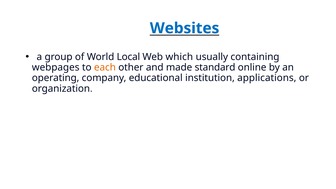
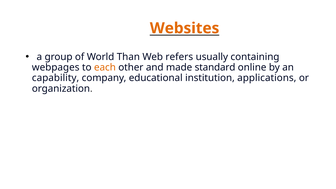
Websites colour: blue -> orange (185, 28)
Local: Local -> Than (128, 57)
which: which -> refers (179, 57)
operating: operating -> capability (56, 78)
